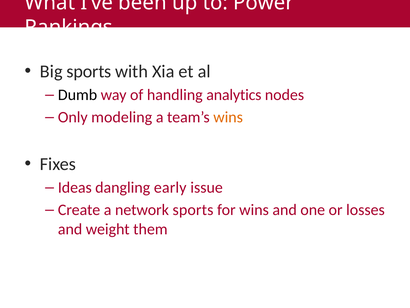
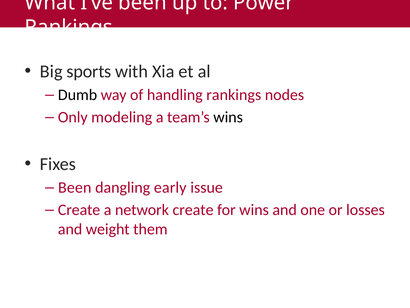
handling analytics: analytics -> rankings (234, 95)
wins colour: orange -> black (228, 117)
Ideas: Ideas -> Been (75, 187)
network sports: sports -> create (193, 210)
